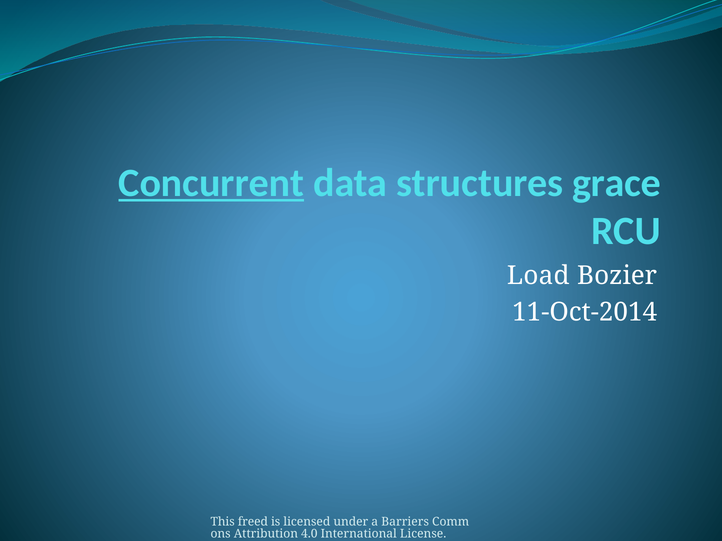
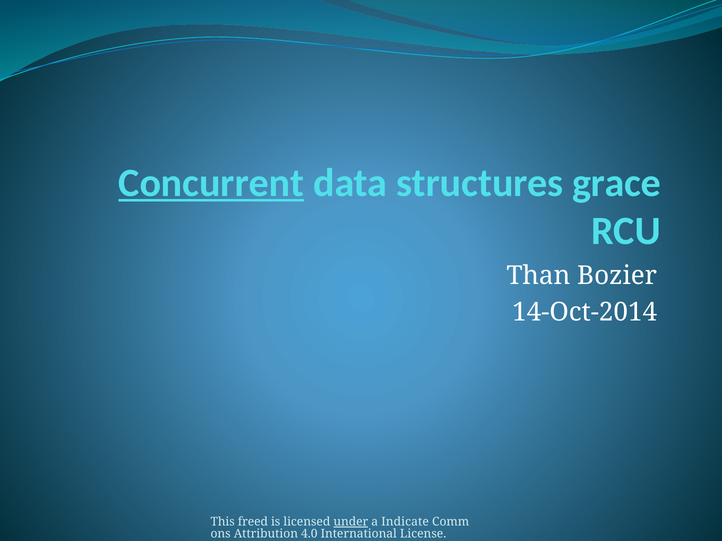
Load: Load -> Than (538, 276)
11-Oct-2014: 11-Oct-2014 -> 14-Oct-2014 (585, 312)
under underline: none -> present (351, 522)
Barriers: Barriers -> Indicate (405, 522)
